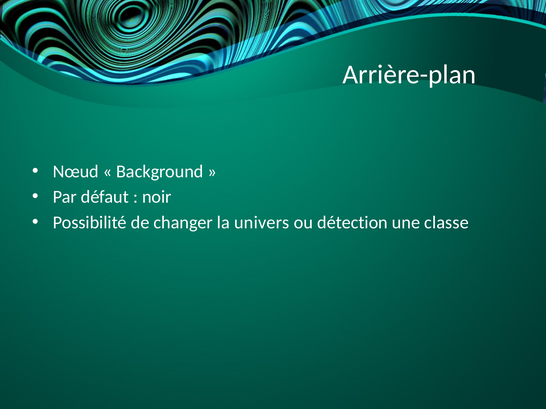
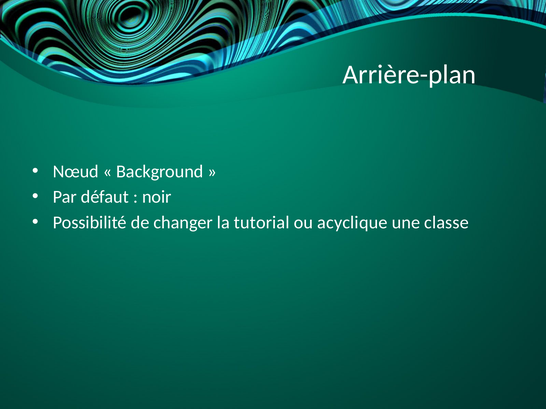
univers: univers -> tutorial (262, 223)
détection: détection -> acyclique (352, 223)
